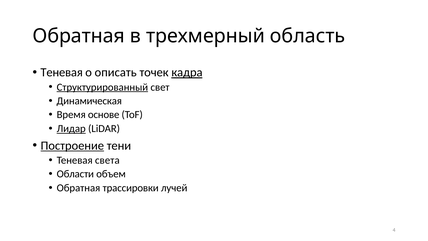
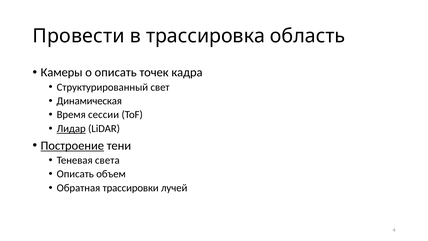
Обратная: Обратная -> Провести (79, 36)
трехмерный: трехмерный -> трассировка (205, 36)
Теневая: Теневая -> Камеры (62, 72)
кадра underline: present -> none (187, 72)
Структурированный underline: present -> none (102, 87)
основе: основе -> сессии (104, 115)
Области: Области -> Описать (75, 174)
